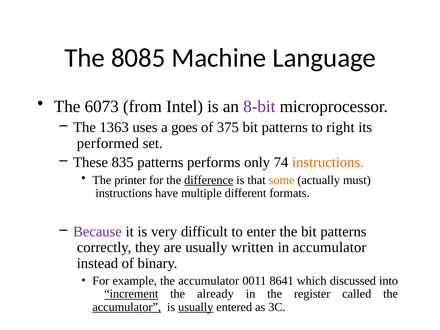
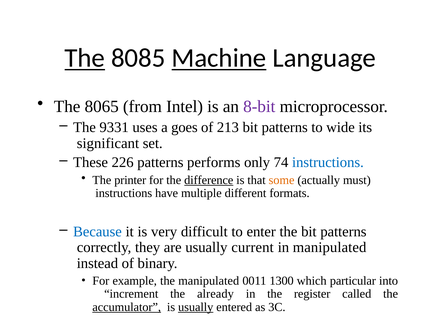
The underline: none -> present (85, 58)
Machine underline: none -> present (219, 58)
6073: 6073 -> 8065 (102, 106)
1363: 1363 -> 9331 (114, 127)
375: 375 -> 213 (228, 127)
right: right -> wide (341, 127)
performed: performed -> significant (108, 143)
835: 835 -> 226 (123, 162)
instructions colour: orange -> blue (328, 162)
Because colour: purple -> blue (97, 232)
written: written -> current (253, 247)
in accumulator: accumulator -> manipulated (330, 247)
example the accumulator: accumulator -> manipulated (209, 281)
8641: 8641 -> 1300 (282, 281)
discussed: discussed -> particular (353, 281)
increment underline: present -> none (131, 294)
